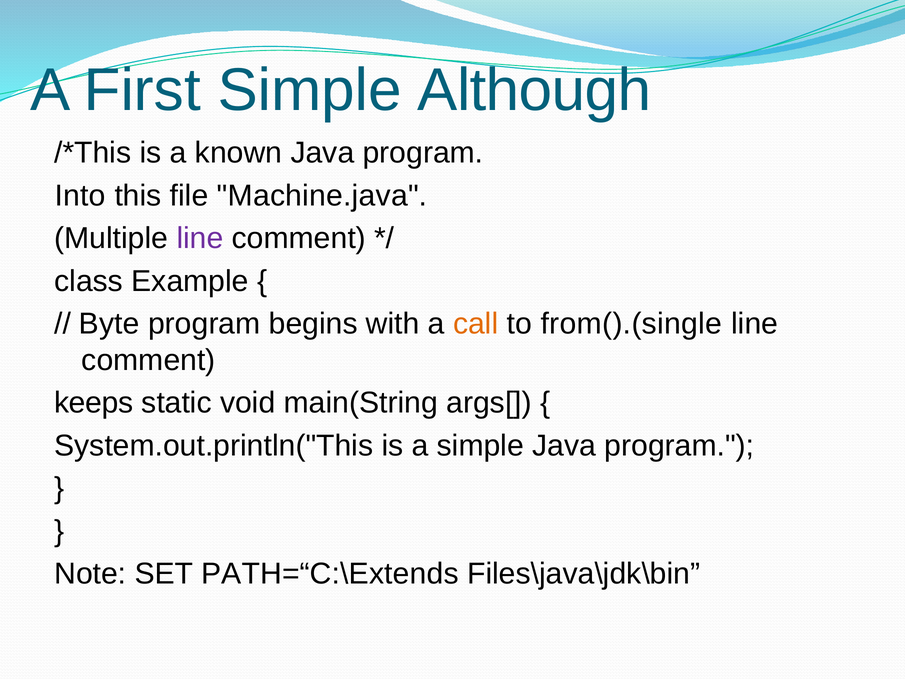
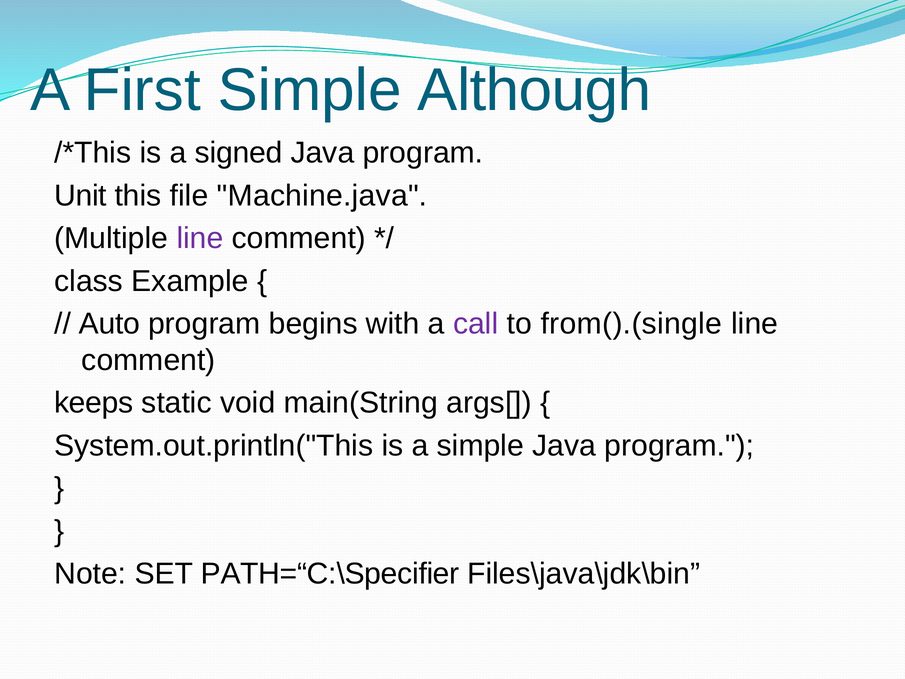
known: known -> signed (239, 153)
Into: Into -> Unit (80, 196)
Byte: Byte -> Auto (109, 324)
call colour: orange -> purple (476, 324)
PATH=“C:\Extends: PATH=“C:\Extends -> PATH=“C:\Specifier (330, 574)
